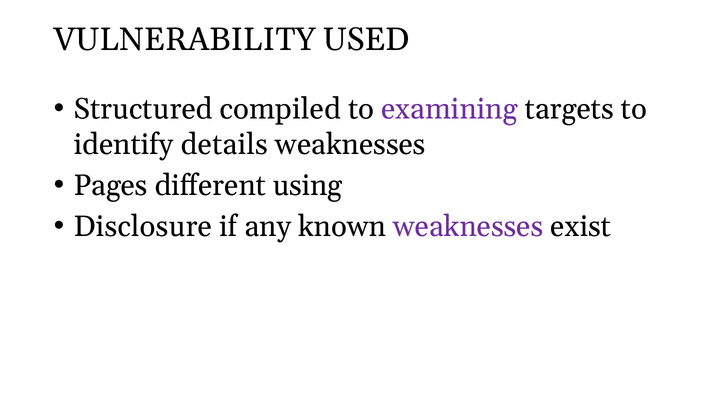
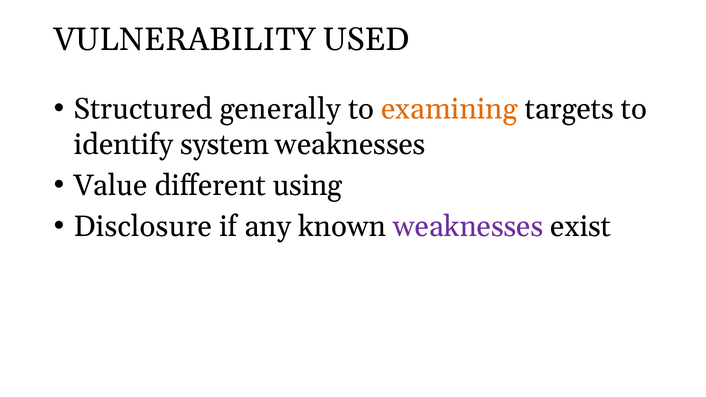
compiled: compiled -> generally (280, 109)
examining colour: purple -> orange (450, 109)
details: details -> system (225, 145)
Pages: Pages -> Value (111, 186)
